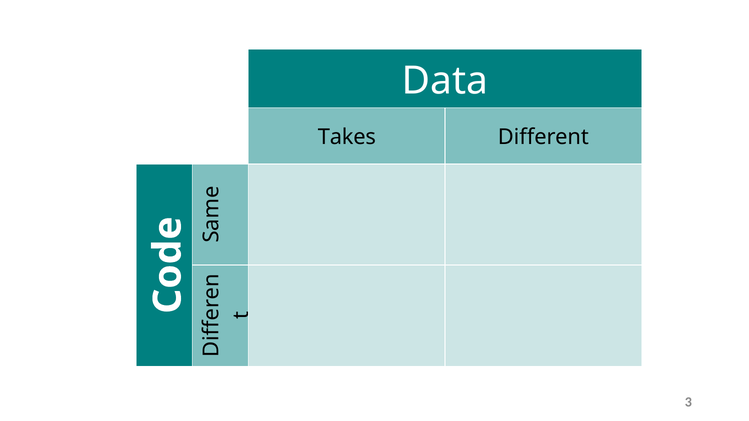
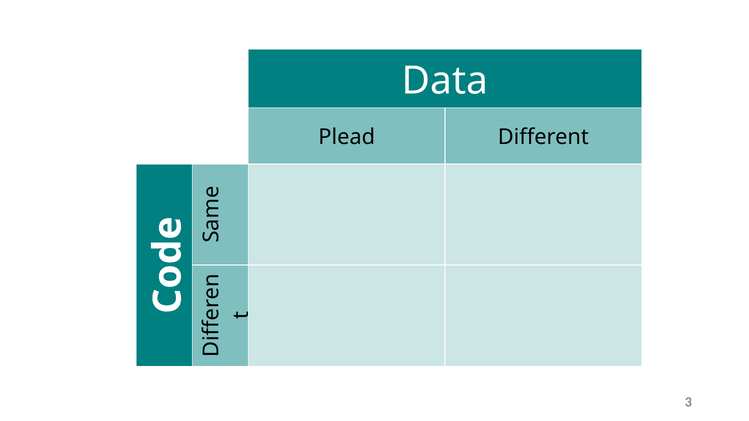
Takes: Takes -> Plead (347, 137)
